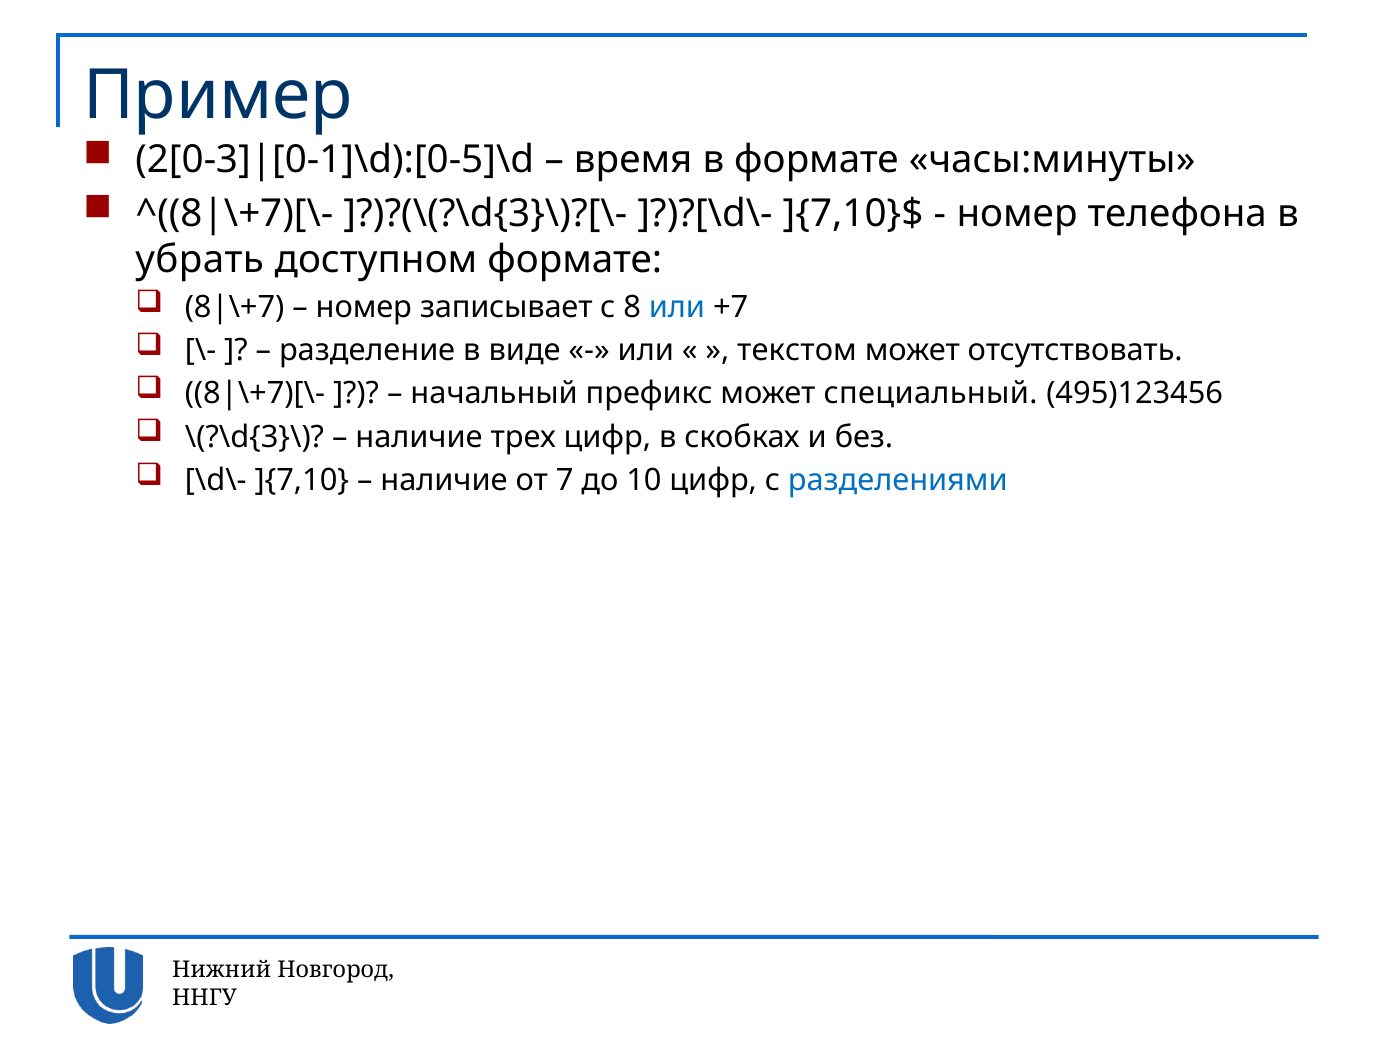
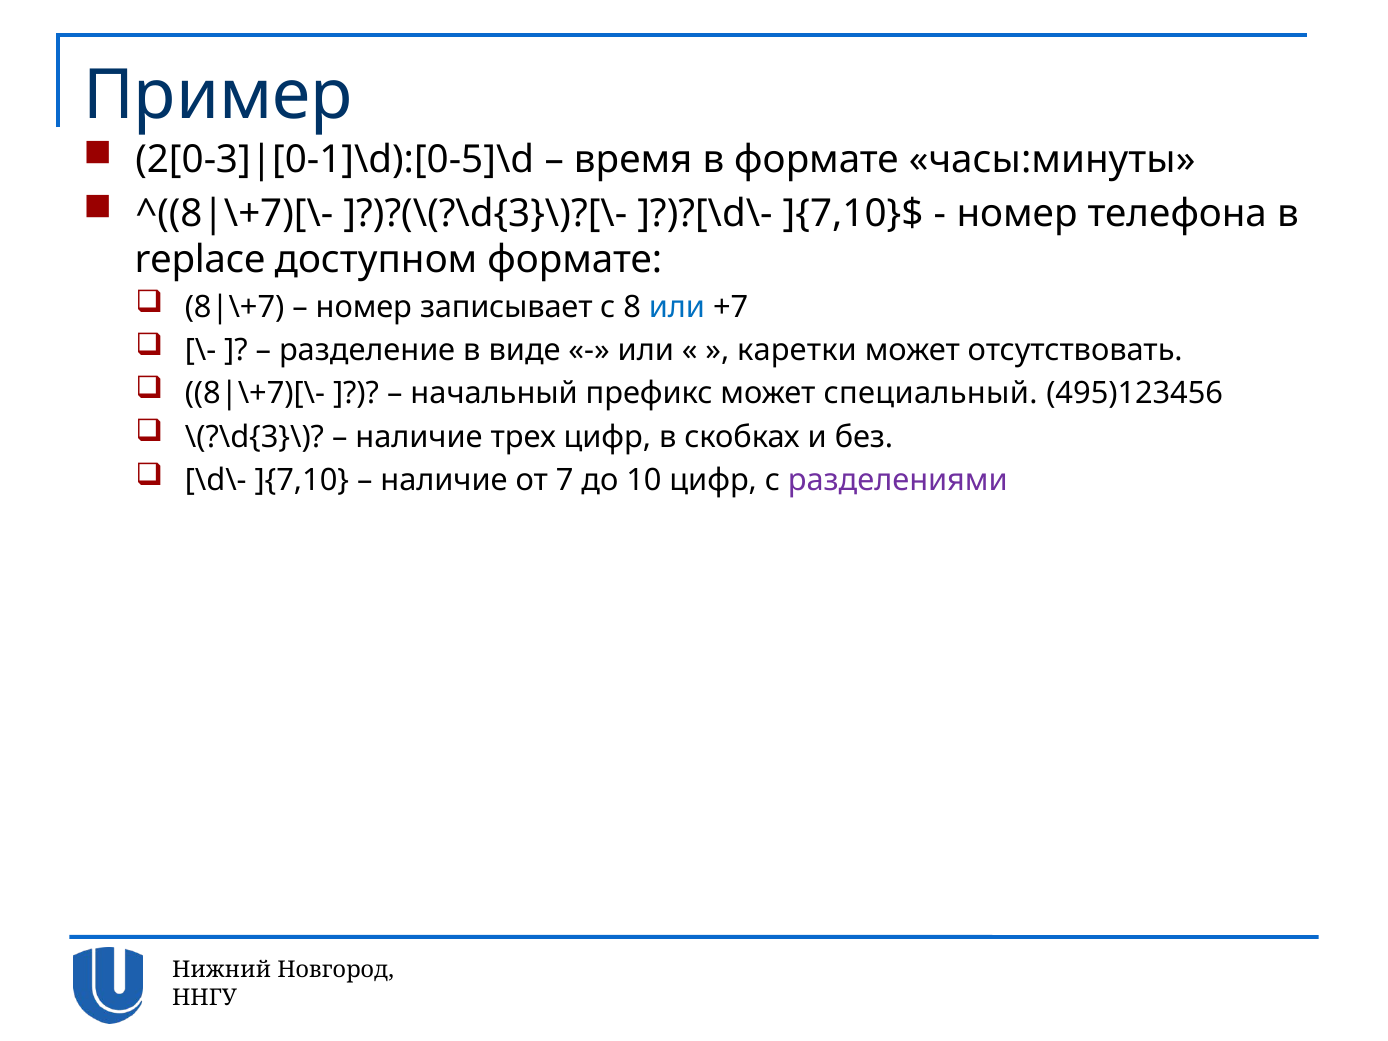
убрать: убрать -> replace (200, 260)
текстом: текстом -> каретки (797, 350)
разделениями colour: blue -> purple (898, 480)
